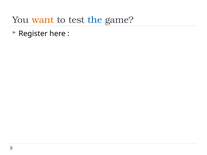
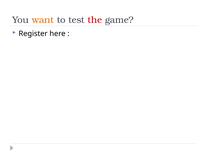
the colour: blue -> red (95, 20)
